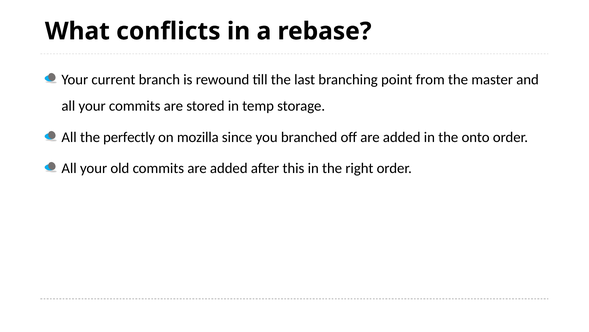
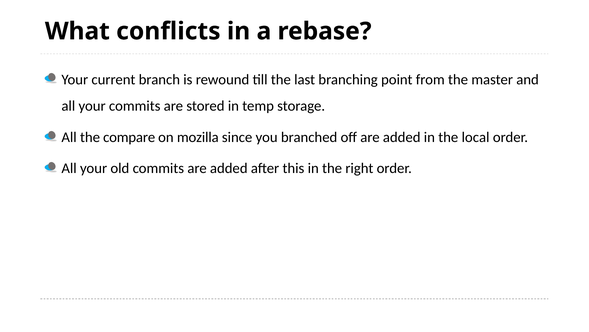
perfectly: perfectly -> compare (129, 137)
onto: onto -> local (476, 137)
